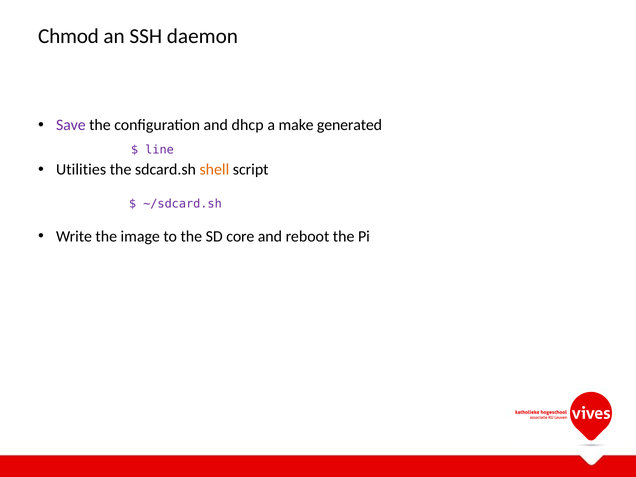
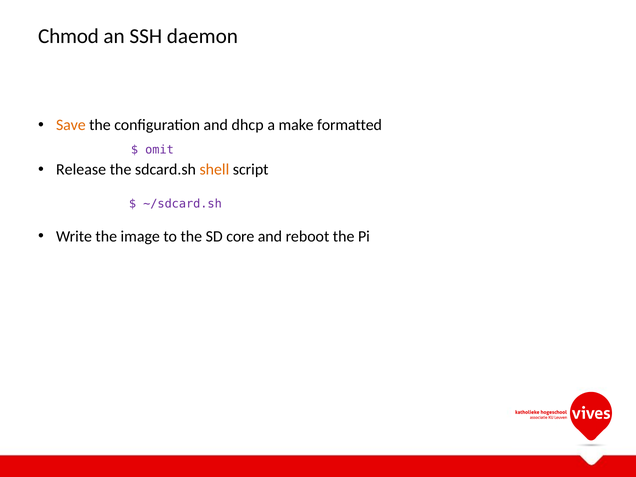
Save colour: purple -> orange (71, 125)
generated: generated -> formatted (349, 125)
line: line -> omit (160, 150)
Utilities: Utilities -> Release (81, 170)
